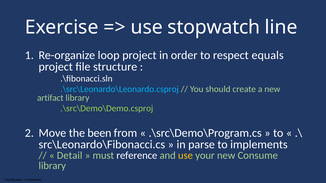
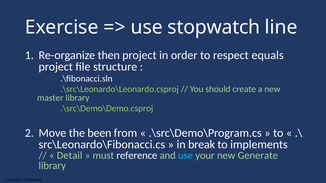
loop: loop -> then (109, 55)
.\src\Leonardo\Leonardo.csproj colour: light blue -> light green (120, 89)
artifact: artifact -> master (50, 98)
parse: parse -> break (202, 145)
use colour: yellow -> light blue (185, 156)
Consume: Consume -> Generate (258, 156)
